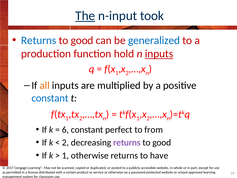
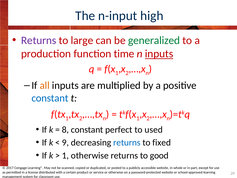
The underline: present -> none (85, 16)
took: took -> high (152, 16)
Returns colour: blue -> purple (39, 40)
good: good -> large (82, 40)
generalized colour: blue -> green (154, 40)
hold: hold -> time (124, 54)
6: 6 -> 8 (65, 129)
from: from -> used (154, 129)
2: 2 -> 9 (65, 142)
returns colour: purple -> blue (127, 142)
good: good -> fixed (162, 142)
have: have -> good (159, 155)
